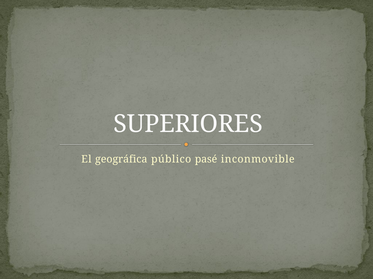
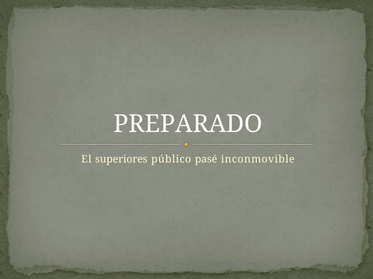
SUPERIORES: SUPERIORES -> PREPARADO (188, 124)
geográfica: geográfica -> superiores (121, 160)
